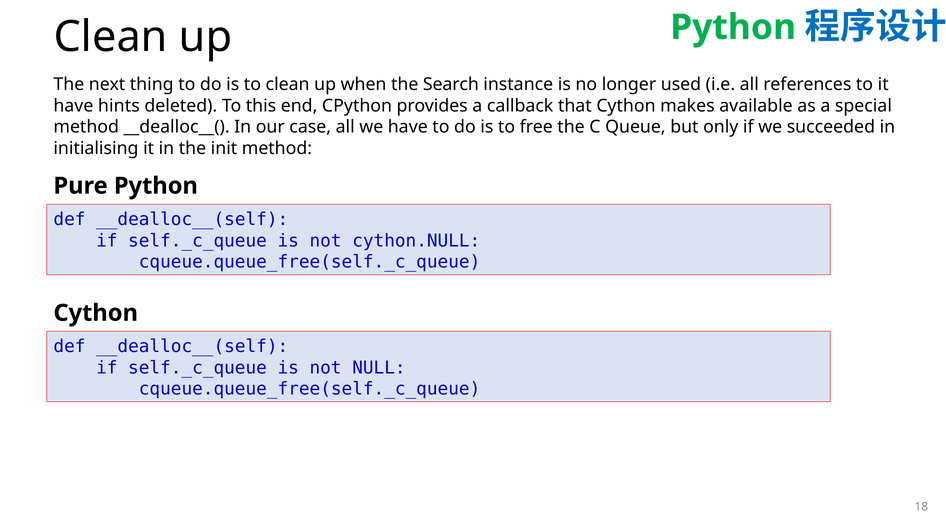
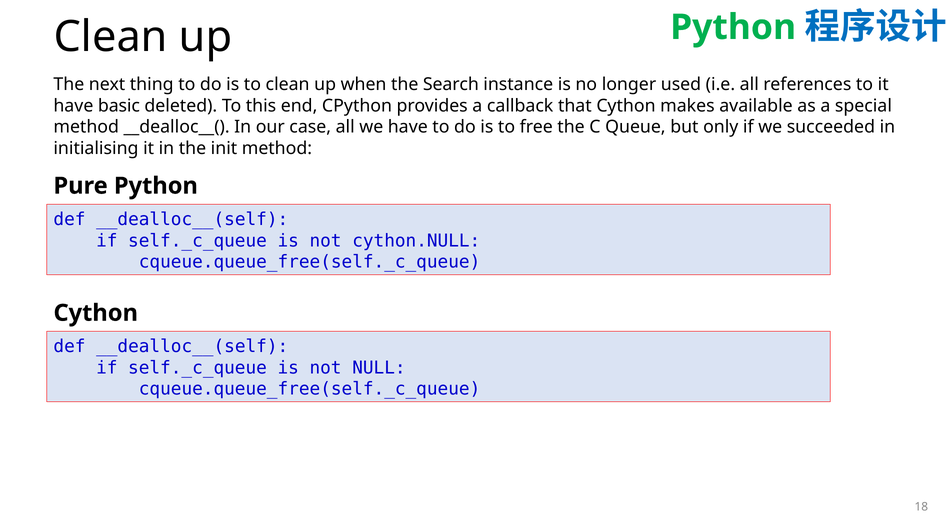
hints: hints -> basic (119, 106)
